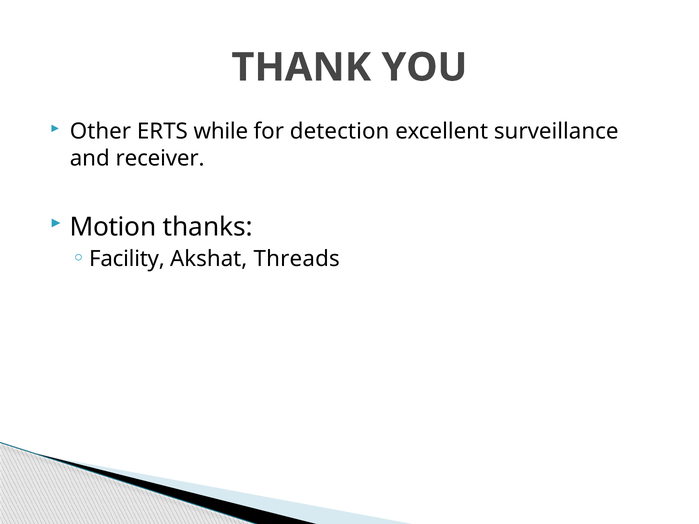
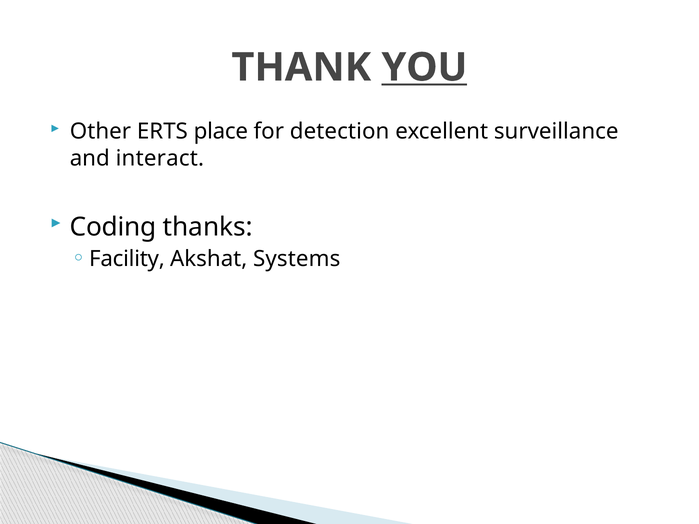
YOU underline: none -> present (424, 67)
while: while -> place (221, 132)
receiver: receiver -> interact (160, 158)
Motion: Motion -> Coding (113, 227)
Threads: Threads -> Systems (297, 259)
